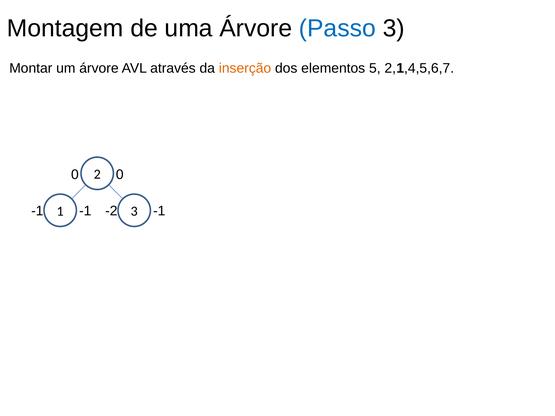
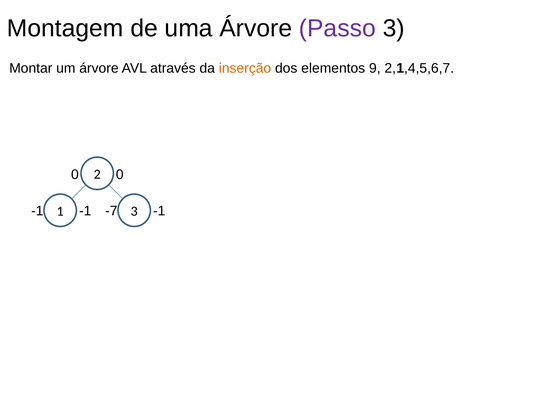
Passo colour: blue -> purple (337, 29)
5: 5 -> 9 (375, 68)
-2: -2 -> -7 (111, 211)
